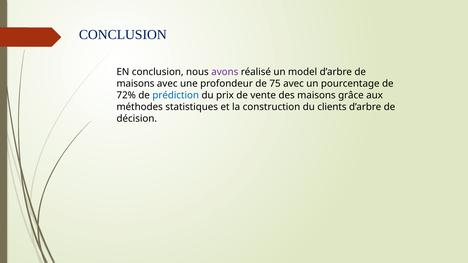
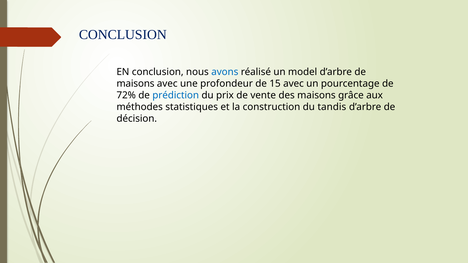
avons colour: purple -> blue (225, 72)
75: 75 -> 15 (275, 84)
clients: clients -> tandis (332, 107)
